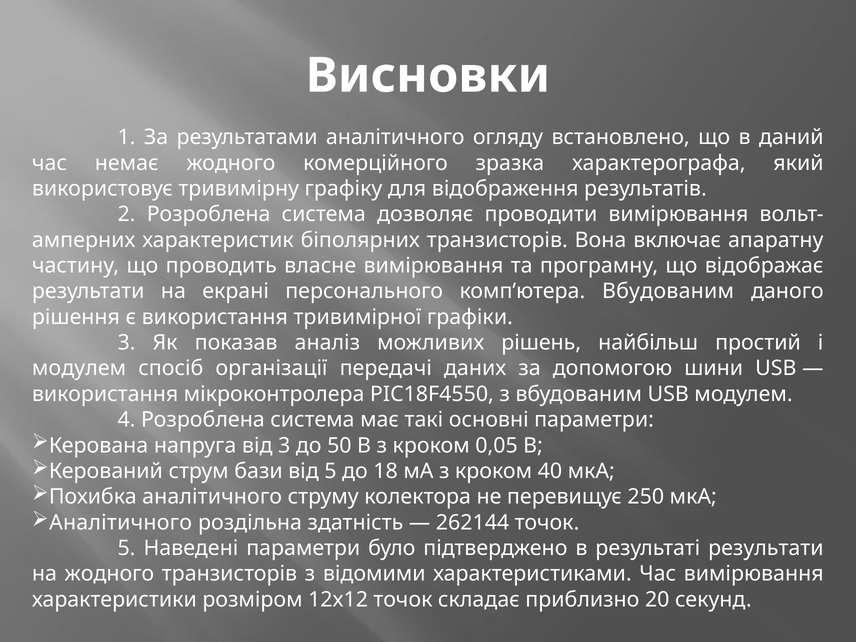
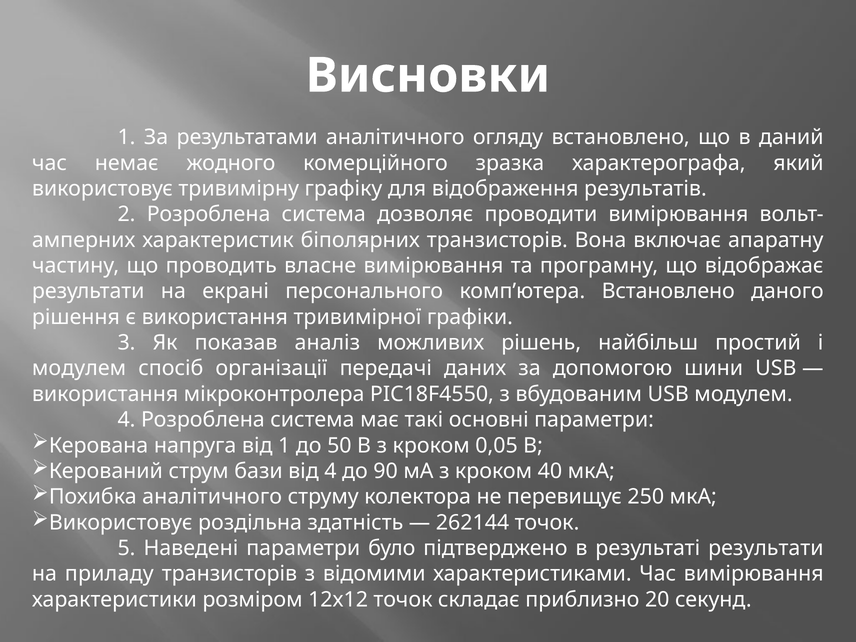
комп’ютера Вбудованим: Вбудованим -> Встановлено (668, 291)
від 3: 3 -> 1 (284, 445)
від 5: 5 -> 4 (330, 471)
18: 18 -> 90 (386, 471)
Аналітичного: Аналітичного -> Використовує (121, 522)
на жодного: жодного -> приладу (109, 574)
